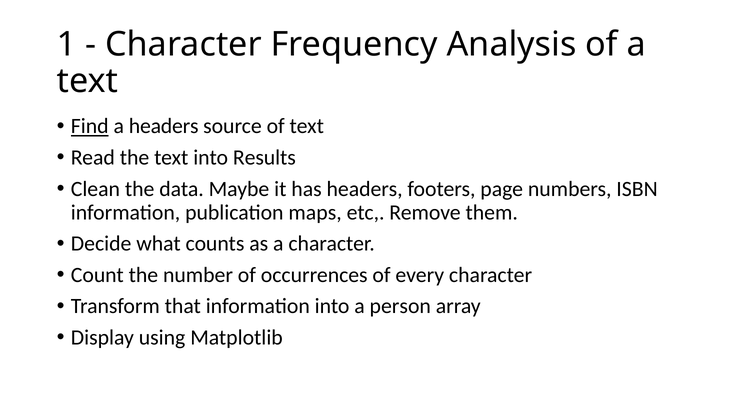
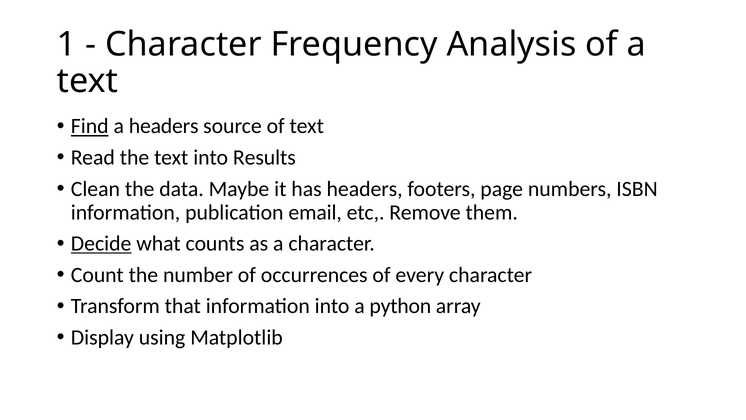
maps: maps -> email (315, 212)
Decide underline: none -> present (101, 243)
person: person -> python (400, 306)
